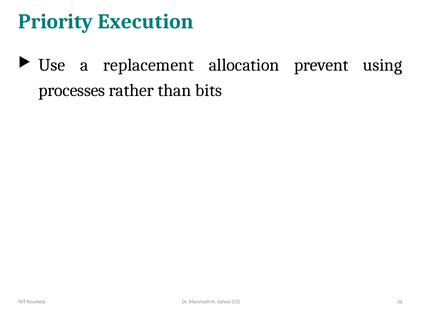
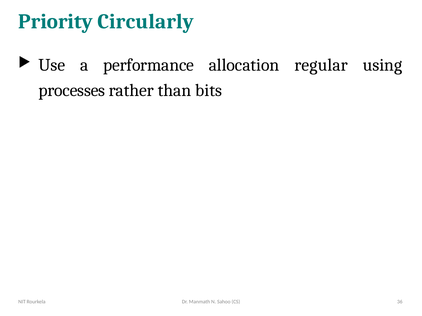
Execution: Execution -> Circularly (146, 22)
replacement: replacement -> performance (149, 65)
prevent: prevent -> regular (321, 65)
